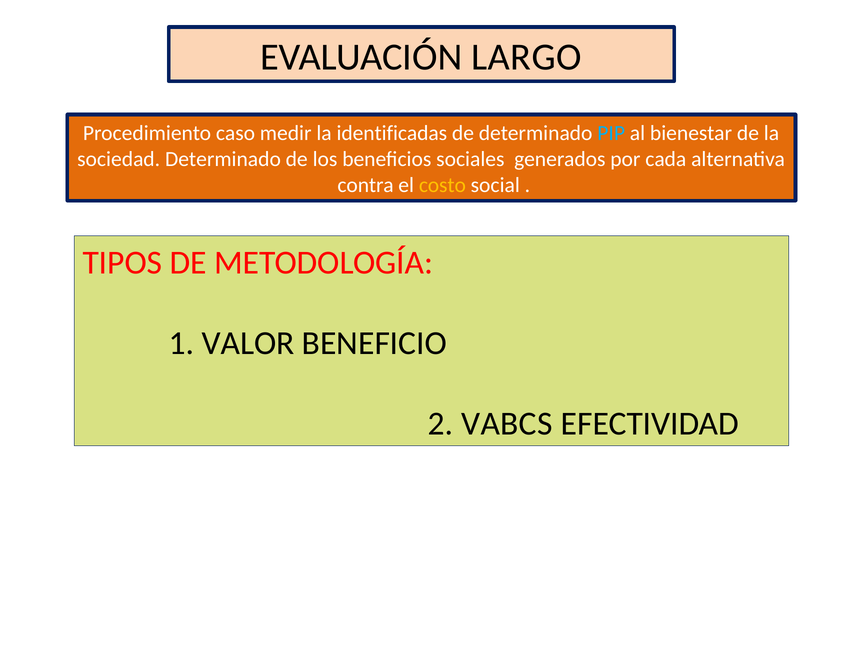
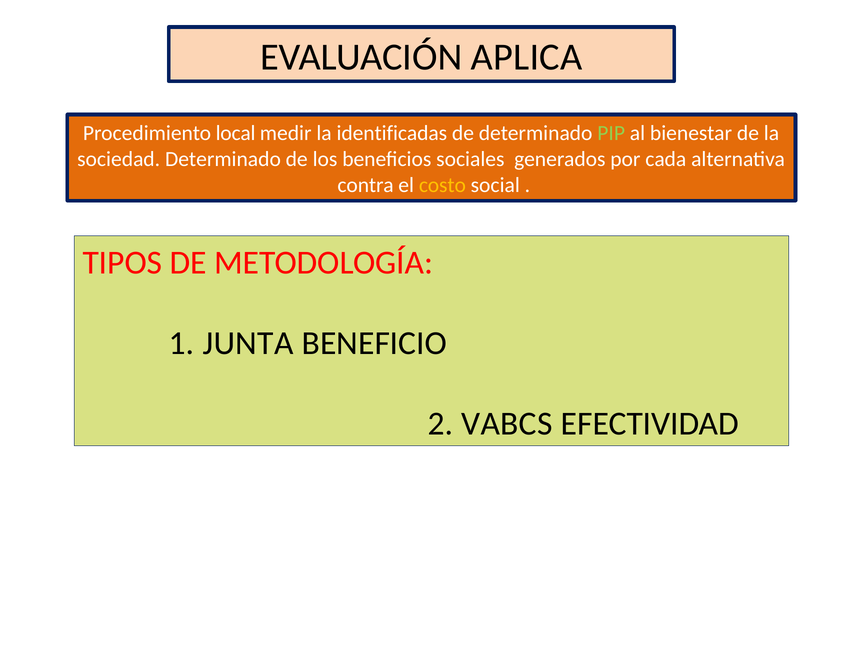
LARGO: LARGO -> APLICA (527, 57)
caso: caso -> local (236, 133)
PIP colour: light blue -> light green (611, 133)
VALOR: VALOR -> JUNTA (248, 343)
